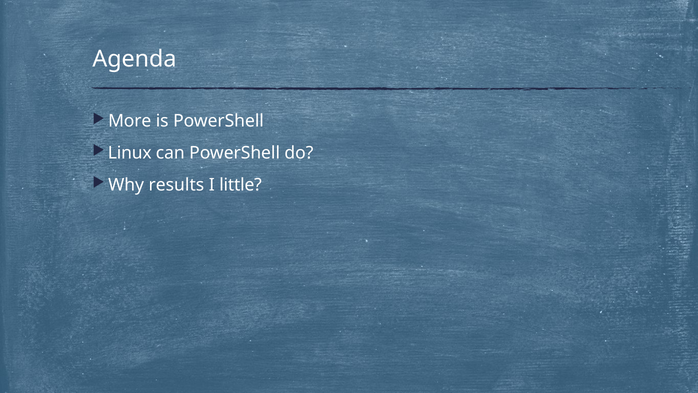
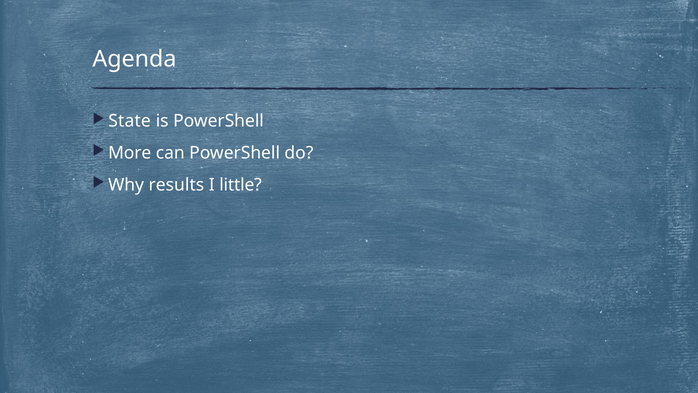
More: More -> State (130, 121)
Linux: Linux -> More (130, 153)
